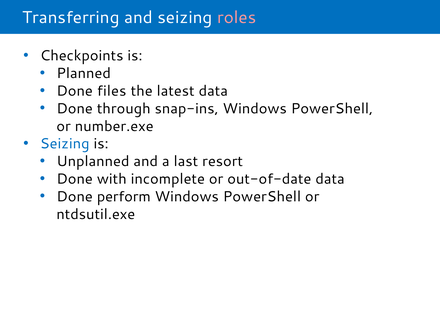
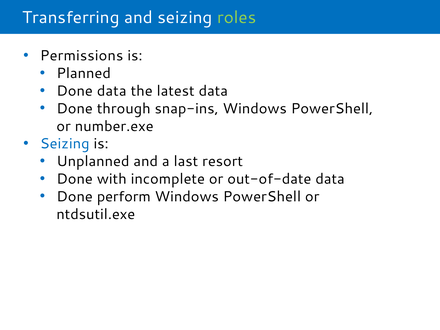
roles colour: pink -> light green (237, 17)
Checkpoints: Checkpoints -> Permissions (82, 56)
Done files: files -> data (112, 91)
